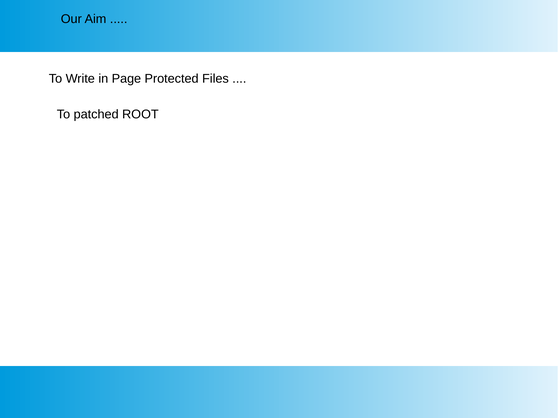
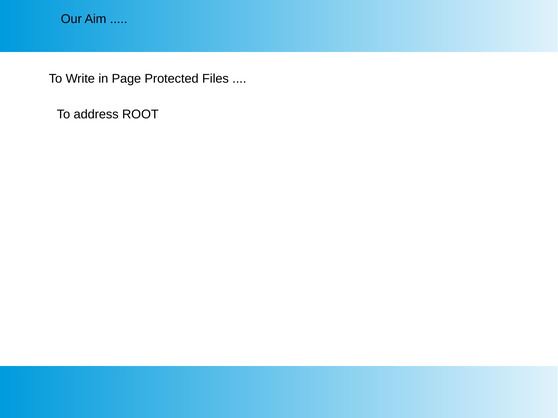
patched: patched -> address (96, 115)
